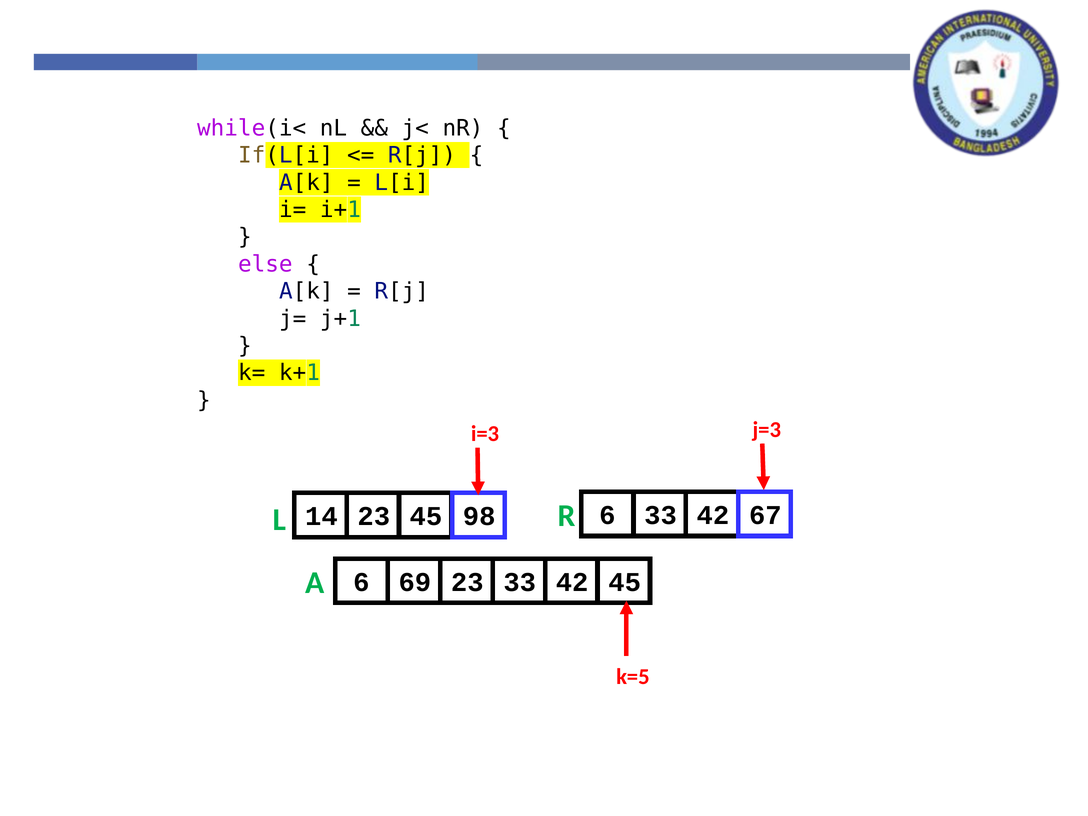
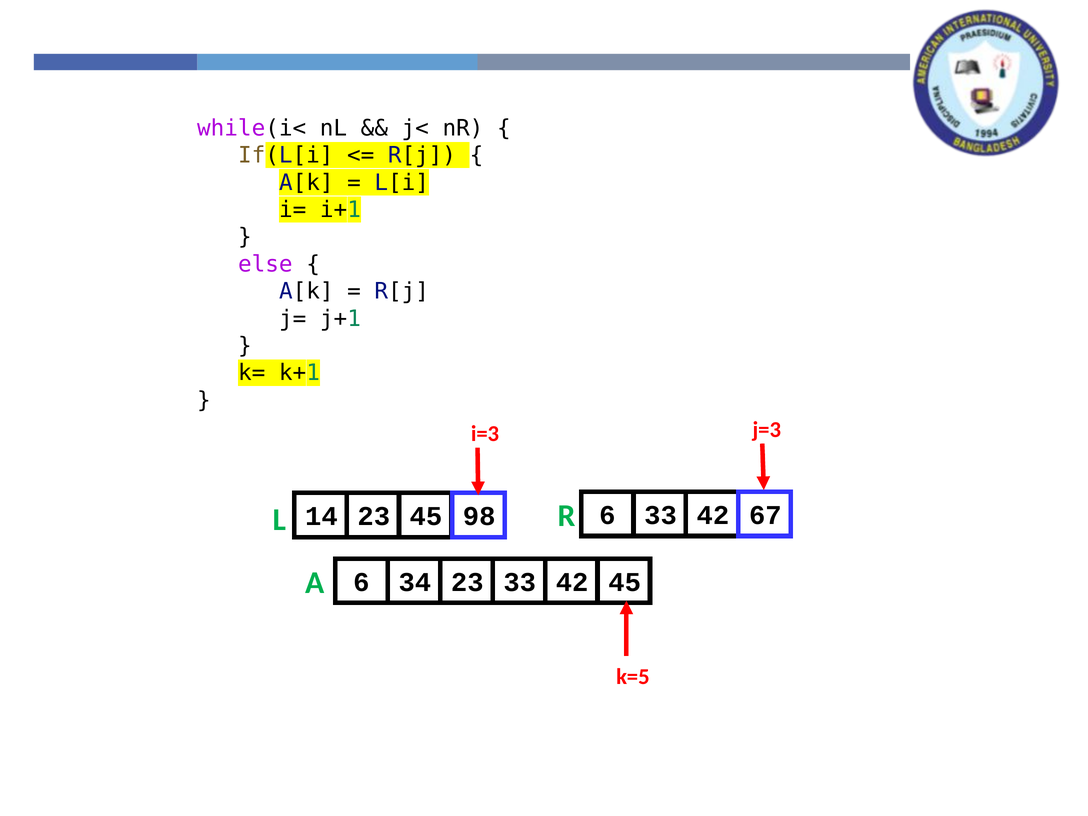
69: 69 -> 34 (415, 582)
